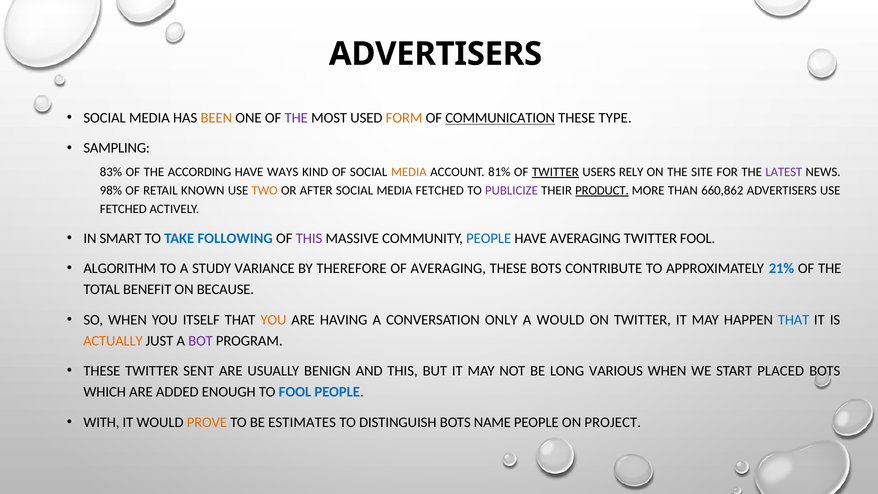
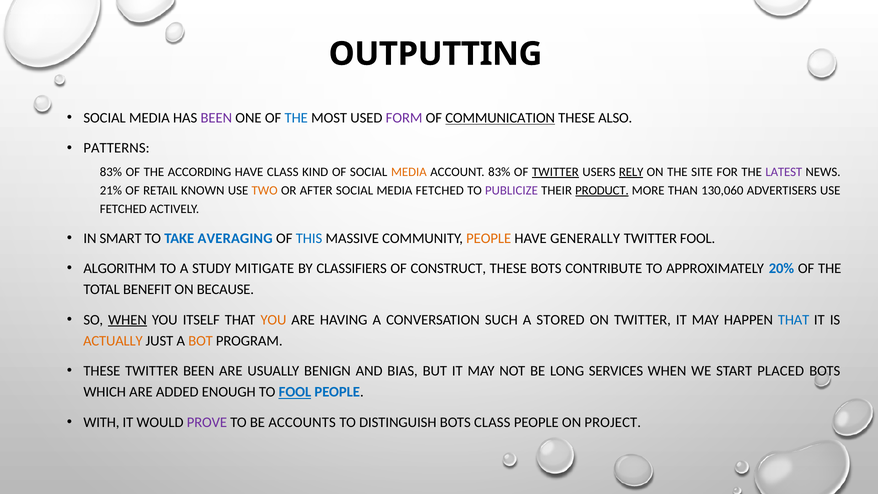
ADVERTISERS: ADVERTISERS -> OUTPUTTING (436, 54)
BEEN colour: orange -> purple (216, 118)
THE colour: purple -> blue (296, 118)
FORM colour: orange -> purple (404, 118)
TYPE: TYPE -> ALSO (615, 118)
SAMPLING: SAMPLING -> PATTERNS (117, 148)
HAVE WAYS: WAYS -> CLASS (283, 172)
ACCOUNT 81%: 81% -> 83% (499, 172)
RELY underline: none -> present (631, 172)
98%: 98% -> 21% (111, 190)
660,862: 660,862 -> 130,060 (722, 190)
FOLLOWING: FOLLOWING -> AVERAGING (235, 238)
THIS colour: purple -> blue (309, 238)
PEOPLE colour: blue -> orange (489, 238)
HAVE AVERAGING: AVERAGING -> GENERALLY (585, 238)
VARIANCE: VARIANCE -> MITIGATE (265, 268)
THEREFORE: THEREFORE -> CLASSIFIERS (352, 268)
OF AVERAGING: AVERAGING -> CONSTRUCT (448, 268)
21%: 21% -> 20% (781, 268)
WHEN underline: none -> present (128, 320)
ONLY: ONLY -> SUCH (501, 320)
A WOULD: WOULD -> STORED (560, 320)
BOT colour: purple -> orange (201, 341)
TWITTER SENT: SENT -> BEEN (199, 371)
AND THIS: THIS -> BIAS (403, 371)
VARIOUS: VARIOUS -> SERVICES (616, 371)
FOOL underline: none -> present (295, 392)
PROVE colour: orange -> purple (207, 422)
ESTIMATES: ESTIMATES -> ACCOUNTS (302, 422)
BOTS NAME: NAME -> CLASS (492, 422)
